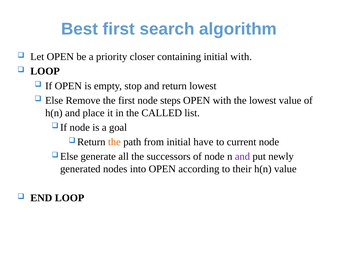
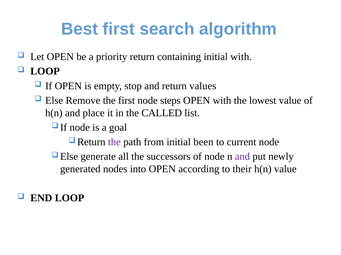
priority closer: closer -> return (142, 57)
return lowest: lowest -> values (203, 86)
the colour: orange -> purple (114, 142)
have: have -> been (203, 142)
